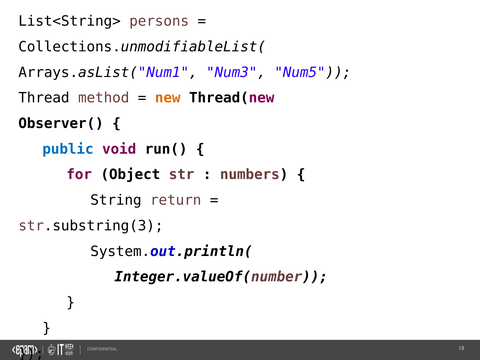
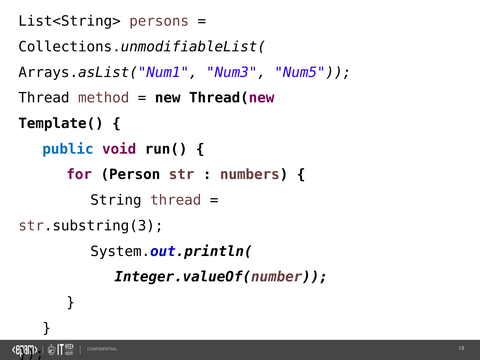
new colour: orange -> black (168, 98)
Observer(: Observer( -> Template( (61, 123)
Object: Object -> Person (130, 175)
String return: return -> thread (176, 200)
